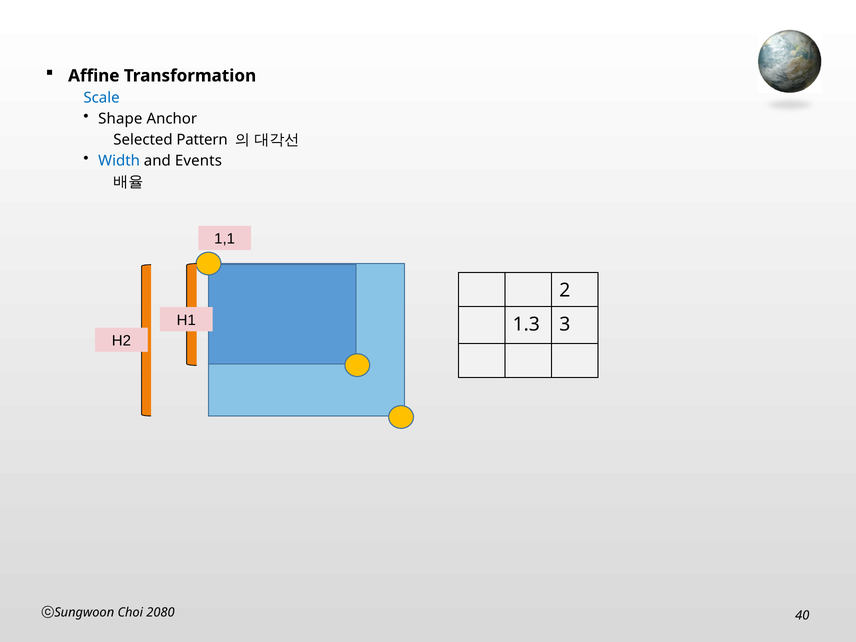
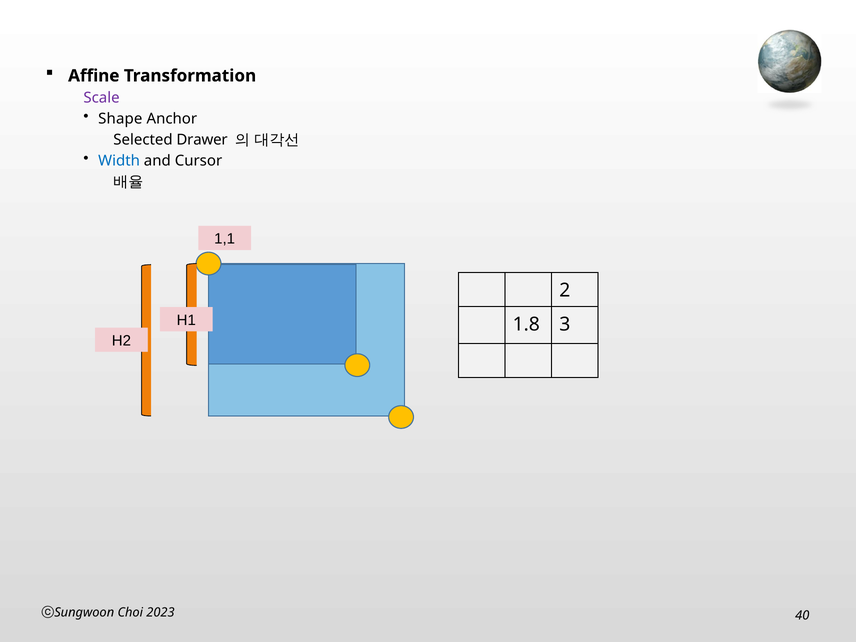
Scale colour: blue -> purple (101, 98)
Pattern: Pattern -> Drawer (202, 140)
Events: Events -> Cursor (199, 161)
1.3: 1.3 -> 1.8 (526, 325)
2080: 2080 -> 2023 (160, 613)
